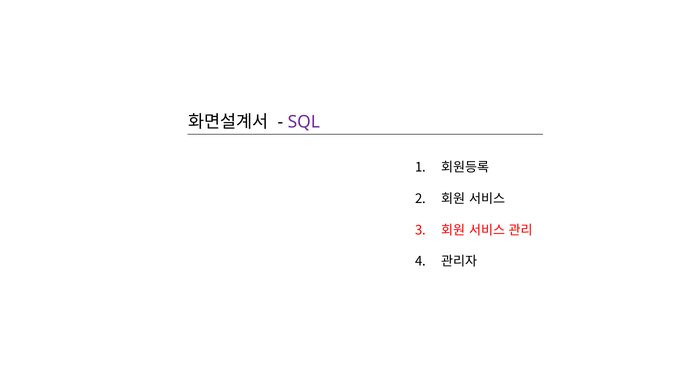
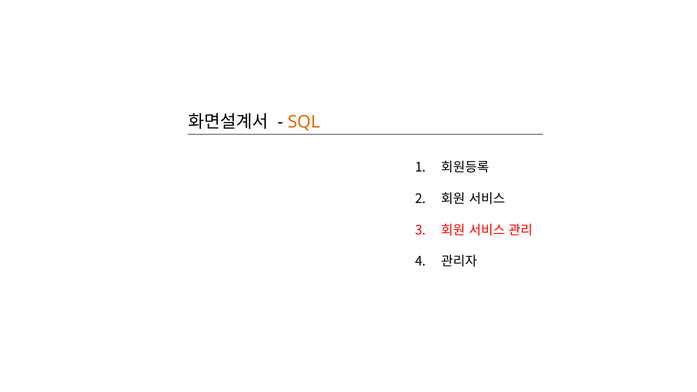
SQL colour: purple -> orange (304, 122)
